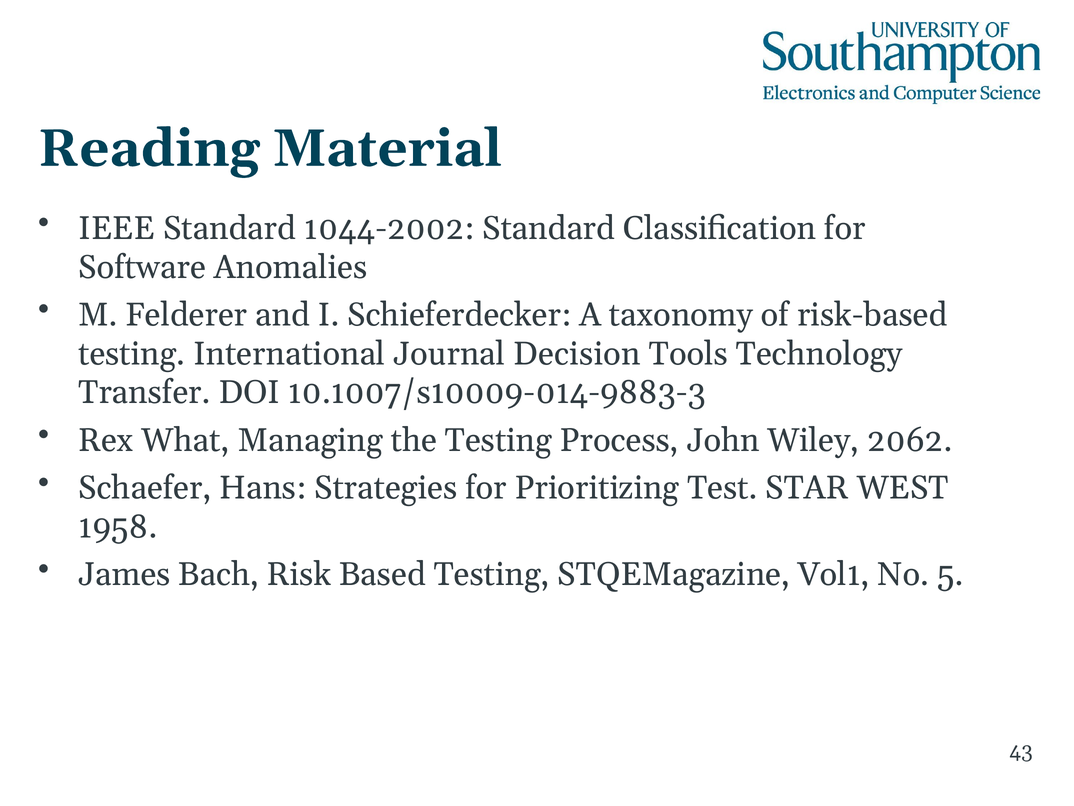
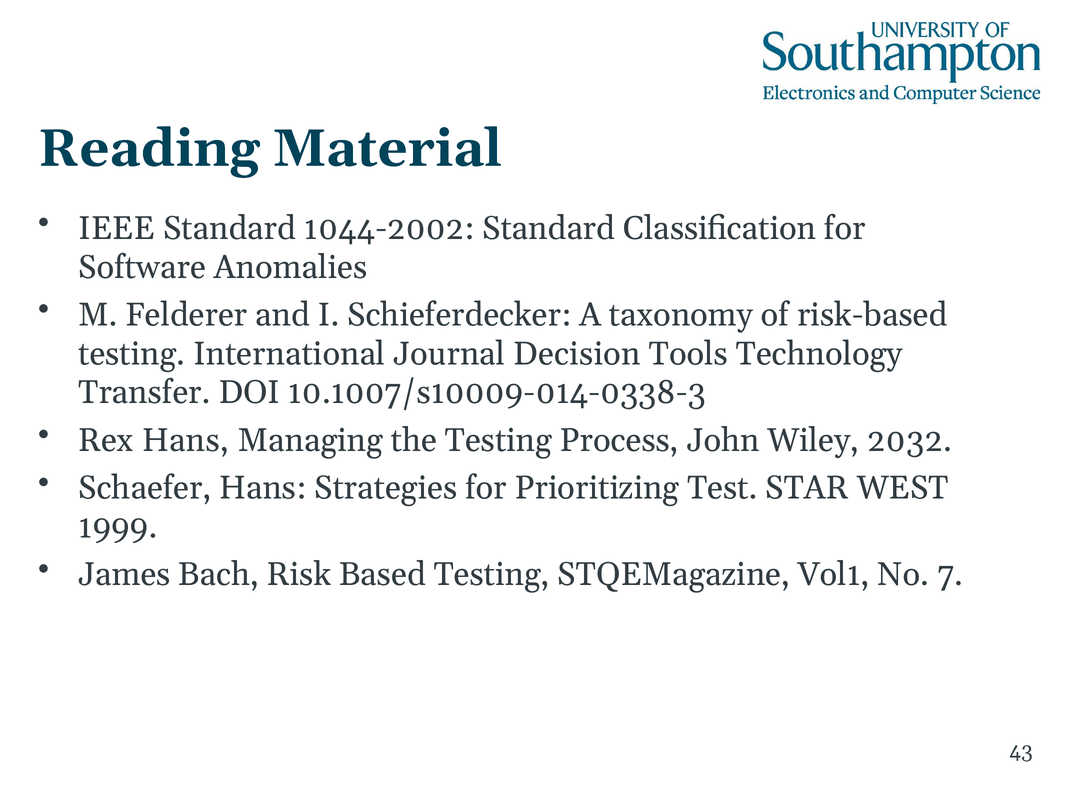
10.1007/s10009-014-9883-3: 10.1007/s10009-014-9883-3 -> 10.1007/s10009-014-0338-3 (497, 392)
Rex What: What -> Hans (186, 440)
2062: 2062 -> 2032 (910, 440)
1958: 1958 -> 1999 (118, 527)
5: 5 -> 7 (951, 574)
